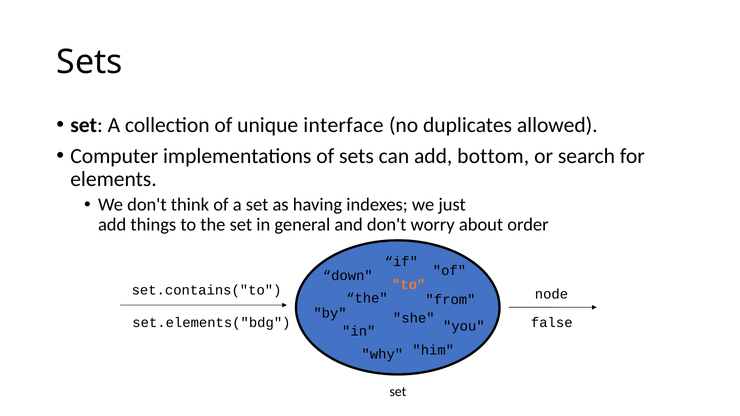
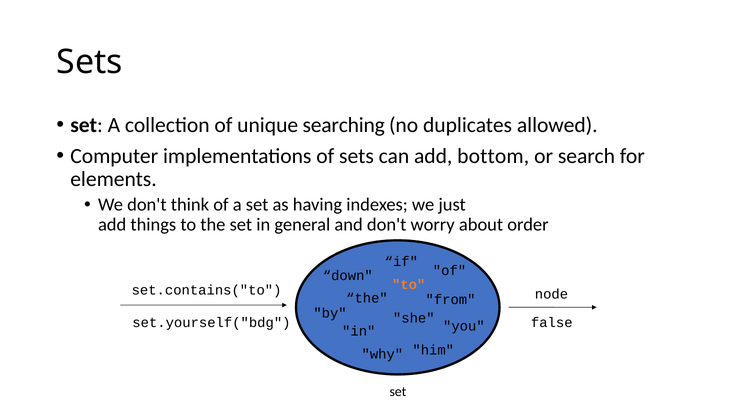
interface: interface -> searching (344, 125)
set.elements("bdg: set.elements("bdg -> set.yourself("bdg (211, 323)
